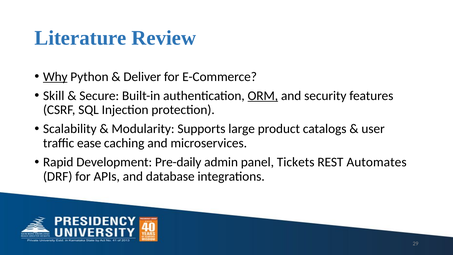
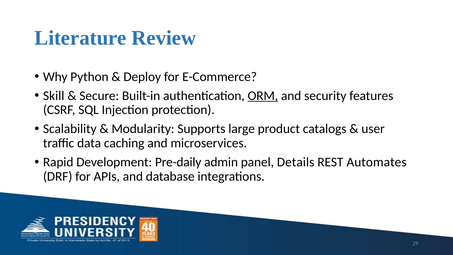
Why underline: present -> none (55, 77)
Deliver: Deliver -> Deploy (142, 77)
ease: ease -> data (89, 143)
Tickets: Tickets -> Details (296, 162)
